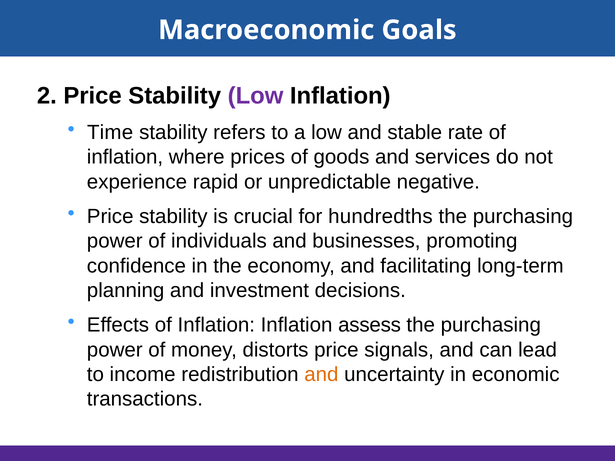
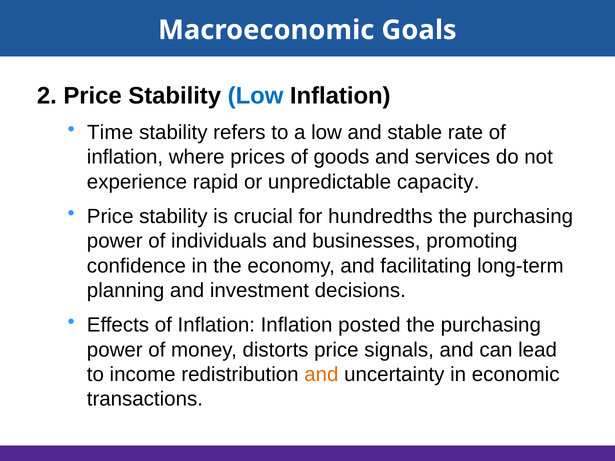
Low colour: purple -> blue (256, 96)
negative: negative -> capacity (438, 182)
assess: assess -> posted (369, 325)
